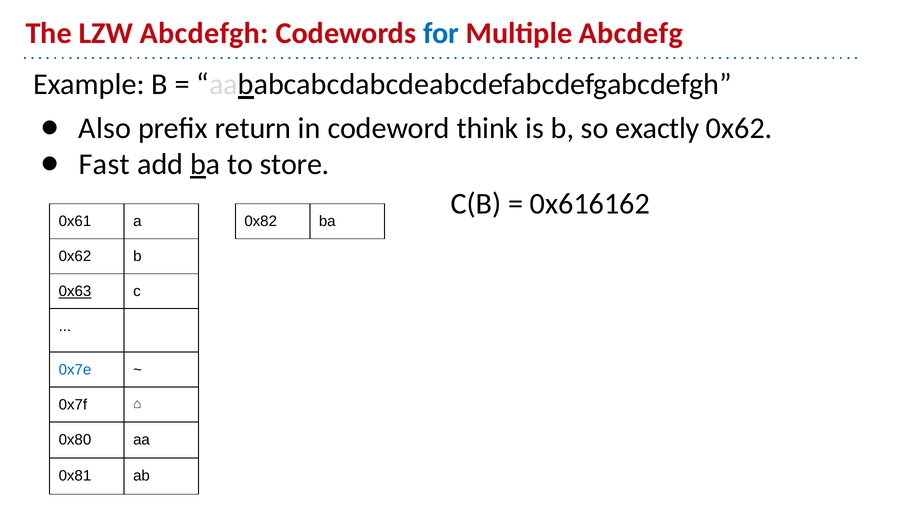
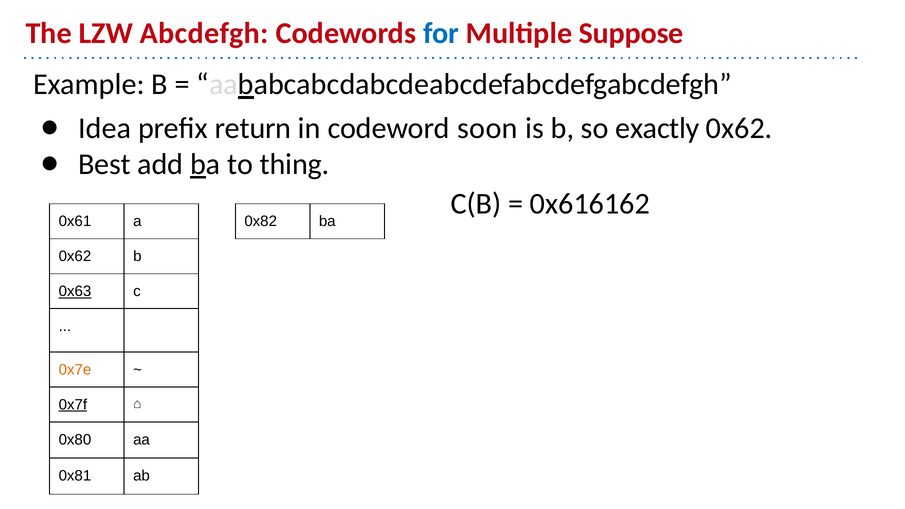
Abcdefg: Abcdefg -> Suppose (631, 33)
Also: Also -> Idea (105, 128)
think: think -> soon (487, 128)
Fast: Fast -> Best (104, 164)
store: store -> thing (295, 164)
0x7e colour: blue -> orange (75, 370)
0x7f underline: none -> present (73, 405)
